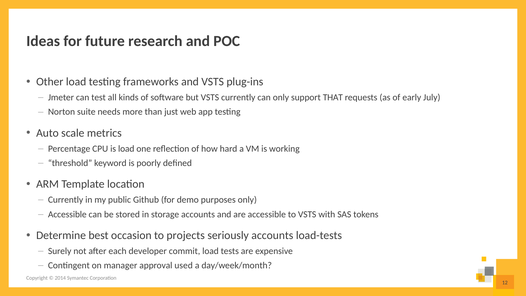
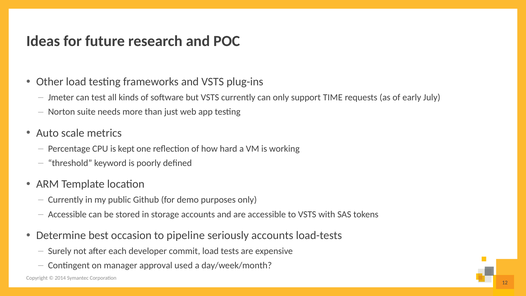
THAT: THAT -> TIME (333, 97)
is load: load -> kept (126, 149)
projects: projects -> pipeline (186, 235)
